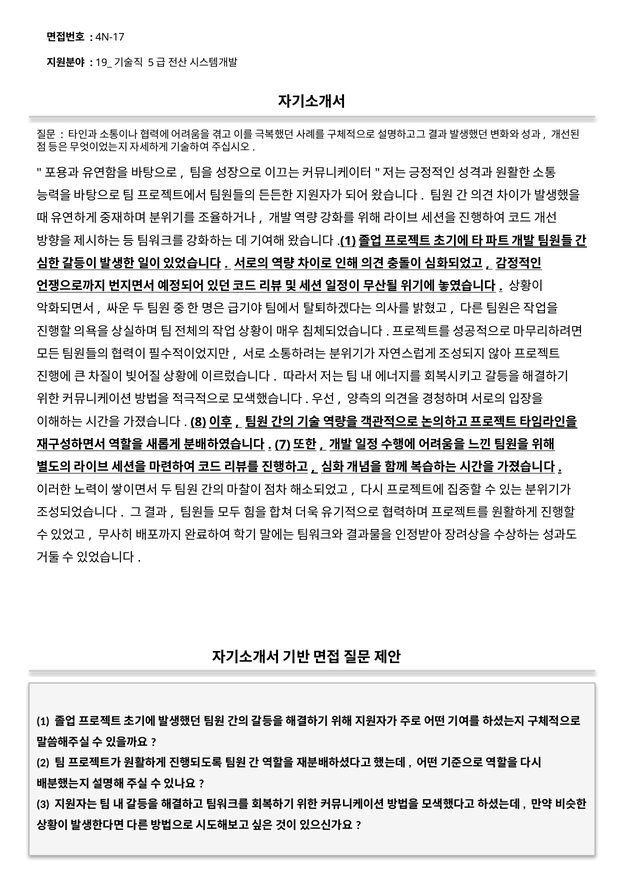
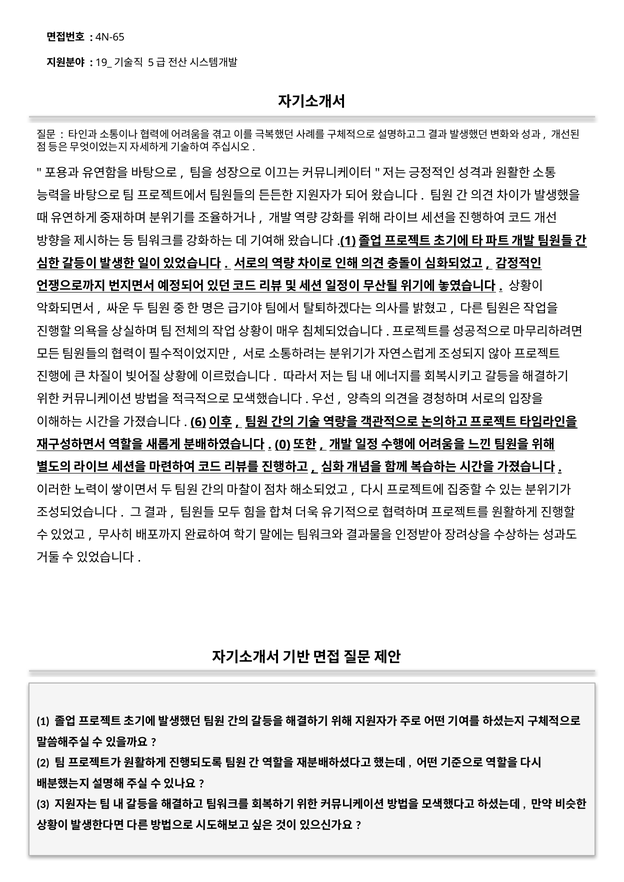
4N-17: 4N-17 -> 4N-65 (110, 38)
8: 8 -> 6 (198, 422)
7: 7 -> 0 (283, 445)
